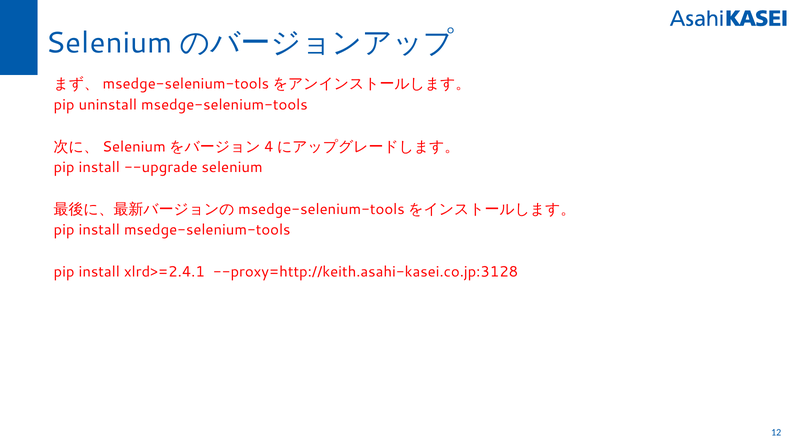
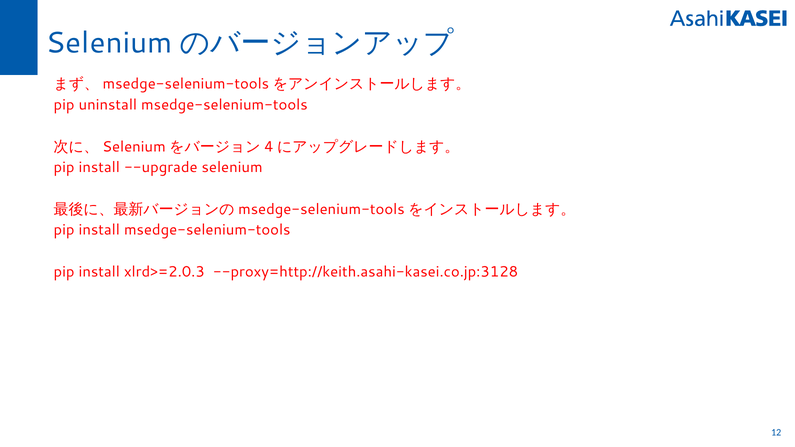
xlrd>=2.4.1: xlrd>=2.4.1 -> xlrd>=2.0.3 (164, 272)
